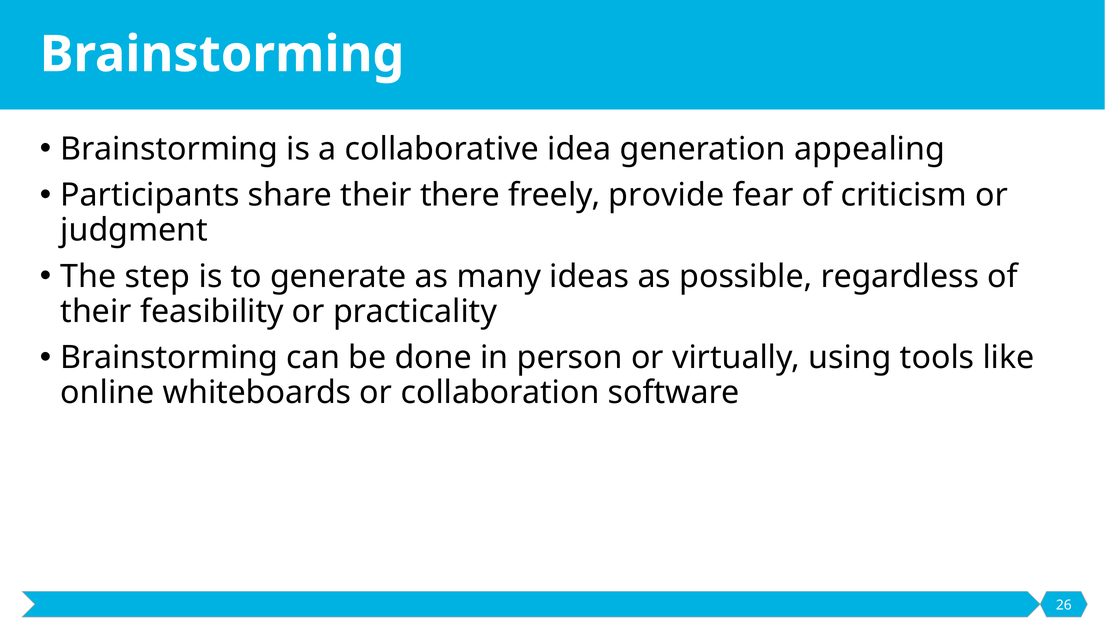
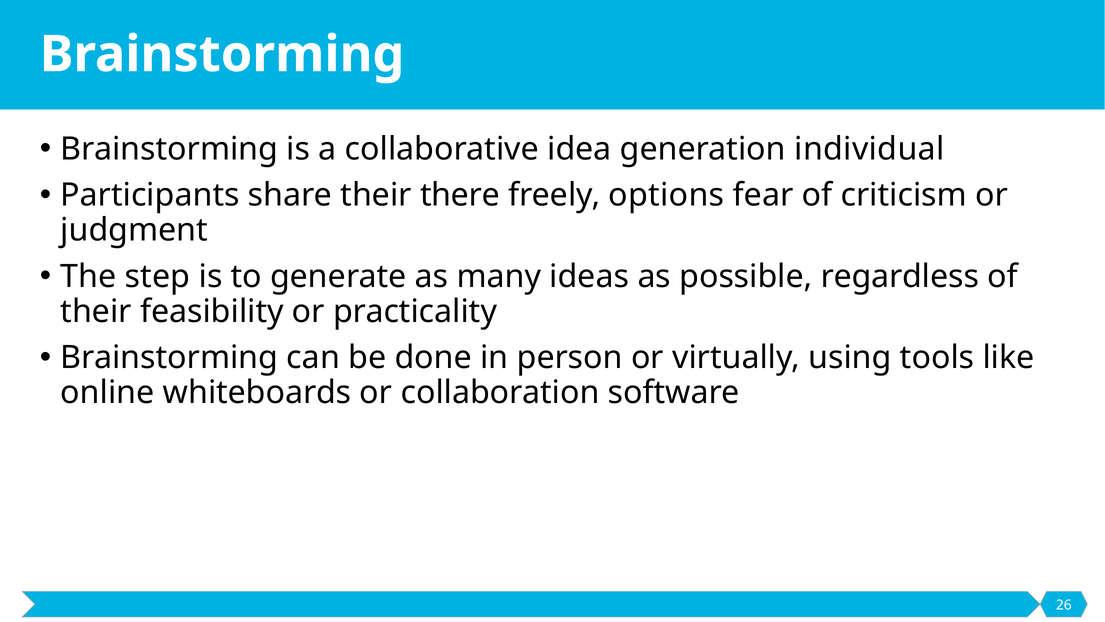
appealing: appealing -> individual (870, 149)
provide: provide -> options (666, 195)
